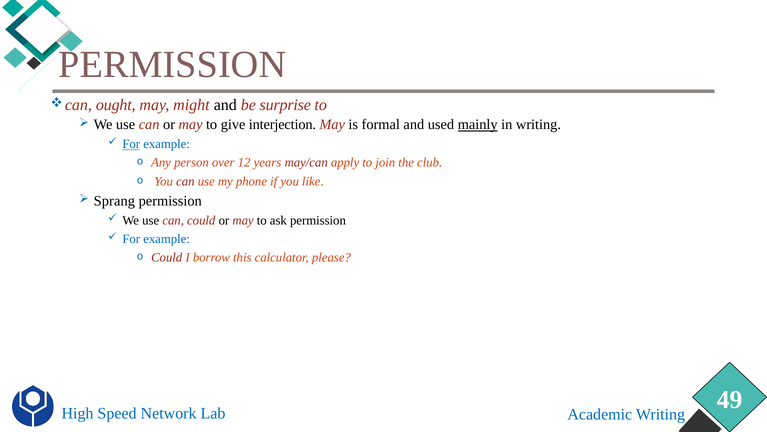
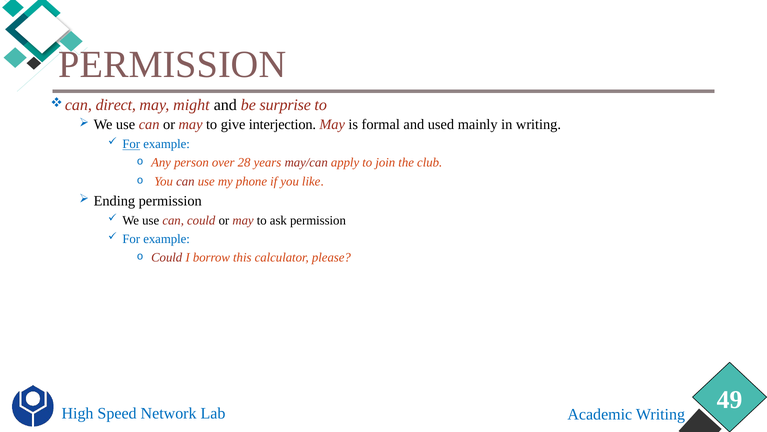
ought: ought -> direct (116, 105)
mainly underline: present -> none (478, 125)
12: 12 -> 28 (244, 163)
Sprang: Sprang -> Ending (114, 201)
